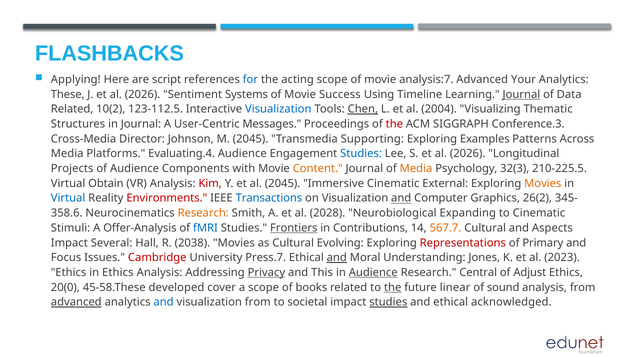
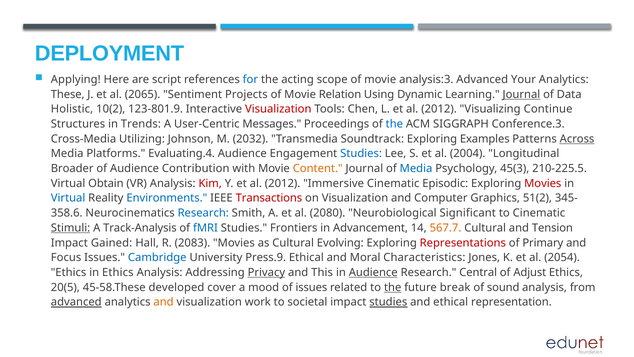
FLASHBACKS: FLASHBACKS -> DEPLOYMENT (109, 53)
analysis:7: analysis:7 -> analysis:3 (426, 79)
J et al 2026: 2026 -> 2065 (143, 94)
Systems: Systems -> Projects (246, 94)
Success: Success -> Relation (340, 94)
Timeline: Timeline -> Dynamic (420, 94)
Related: Related -> Holistic (72, 109)
123-112.5: 123-112.5 -> 123-801.9 (156, 109)
Visualization colour: blue -> red (278, 109)
Chen underline: present -> none (363, 109)
L et al 2004: 2004 -> 2012 (439, 109)
Thematic: Thematic -> Continue (548, 109)
in Journal: Journal -> Trends (141, 124)
the colour: red -> blue (394, 124)
Director: Director -> Utilizing (142, 139)
M 2045: 2045 -> 2032 (251, 139)
Supporting: Supporting -> Soundtrack (372, 139)
Across underline: none -> present (577, 139)
S et al 2026: 2026 -> 2004 (468, 154)
Projects: Projects -> Broader (72, 168)
Components: Components -> Contribution (196, 168)
Media colour: orange -> blue (416, 168)
32(3: 32(3 -> 45(3 (515, 168)
Y et al 2045: 2045 -> 2012 (283, 183)
External: External -> Episodic (445, 183)
Movies colour: orange -> red (543, 183)
Environments colour: red -> blue (167, 198)
Transactions colour: blue -> red (269, 198)
and underline: present -> none (401, 198)
26(2: 26(2 -> 51(2 (537, 198)
Research colour: orange -> blue (203, 213)
2028: 2028 -> 2080 (328, 213)
Expanding: Expanding -> Significant (468, 213)
Stimuli underline: none -> present (71, 228)
Offer-Analysis: Offer-Analysis -> Track-Analysis (140, 228)
Frontiers underline: present -> none (294, 228)
Contributions: Contributions -> Advancement (371, 228)
Aspects: Aspects -> Tension (552, 228)
Several: Several -> Gained (112, 243)
2038: 2038 -> 2083 (192, 243)
Cambridge colour: red -> blue (157, 257)
Press.7: Press.7 -> Press.9 (266, 257)
and underline: present -> none (337, 257)
Understanding: Understanding -> Characteristics (424, 257)
2023: 2023 -> 2054 (562, 257)
20(0: 20(0 -> 20(5 (65, 287)
a scope: scope -> mood (264, 287)
of books: books -> issues (311, 287)
linear: linear -> break (455, 287)
and colour: blue -> orange (164, 302)
visualization from: from -> work (258, 302)
acknowledged: acknowledged -> representation (511, 302)
